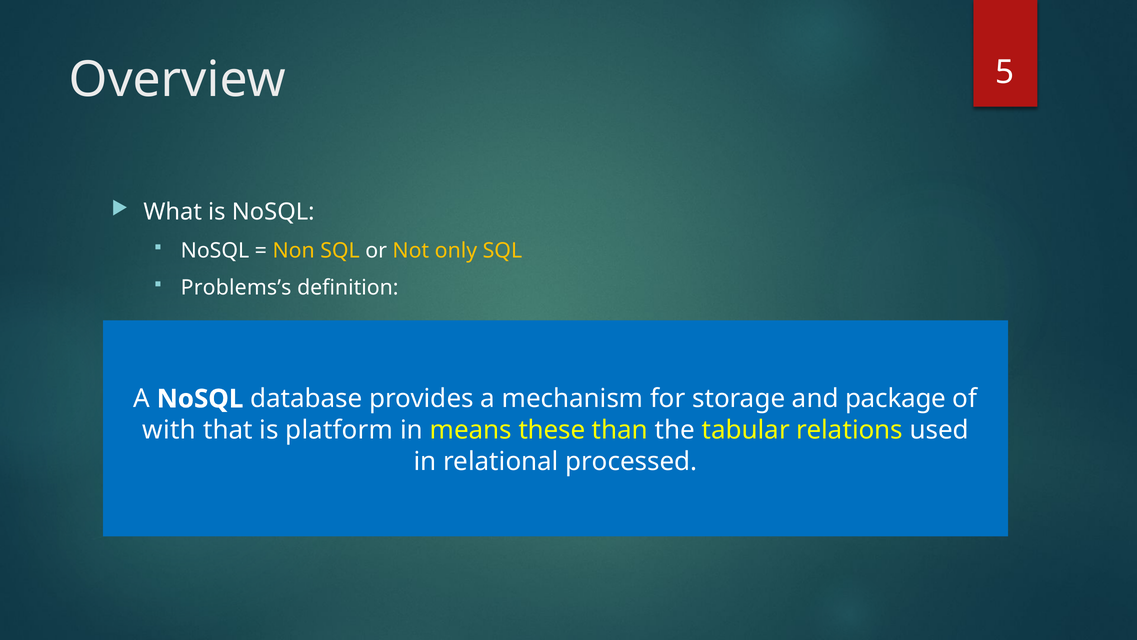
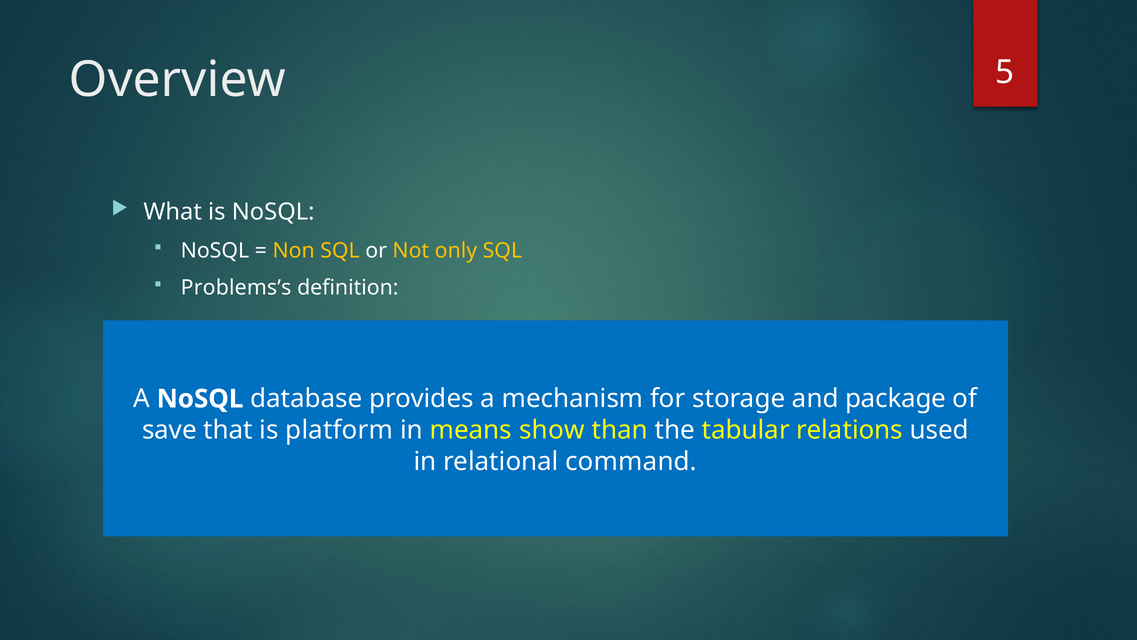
with: with -> save (169, 430)
these: these -> show (552, 430)
processed: processed -> command (631, 461)
